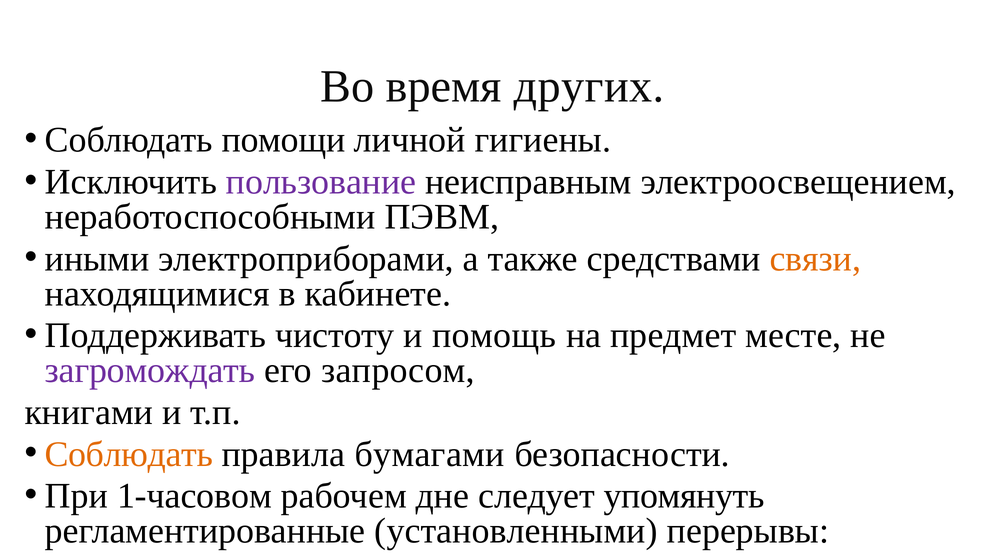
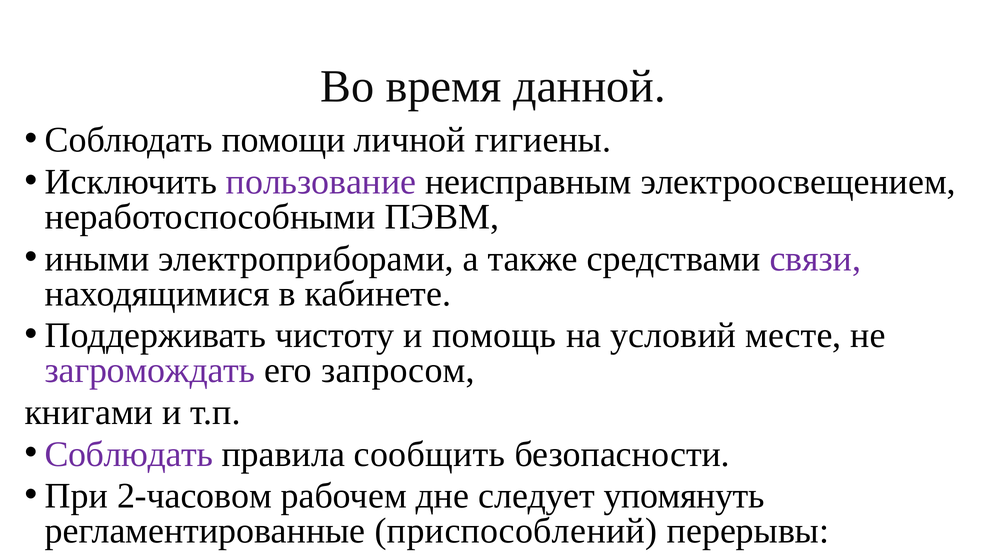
других: других -> данной (589, 86)
связи colour: orange -> purple (815, 259)
предмет: предмет -> условий (673, 335)
Соблюдать colour: orange -> purple (129, 454)
бумагами: бумагами -> сообщить (430, 454)
1-часовом: 1-часовом -> 2-часовом (194, 496)
установленными: установленными -> приспособлений (516, 531)
